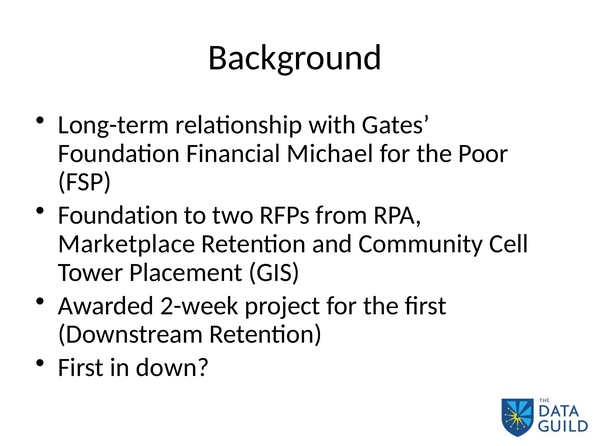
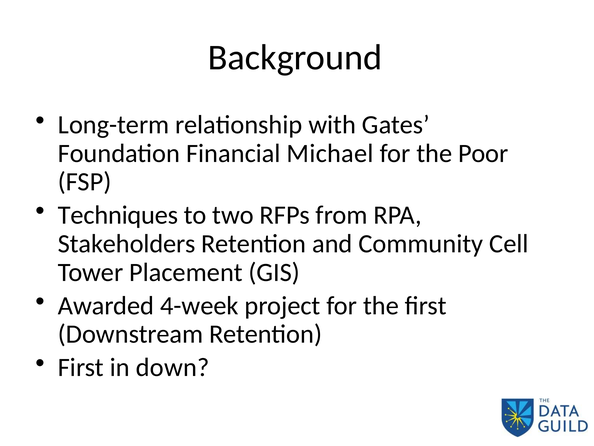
Foundation: Foundation -> Techniques (118, 215)
Marketplace: Marketplace -> Stakeholders (127, 243)
2-week: 2-week -> 4-week (199, 305)
